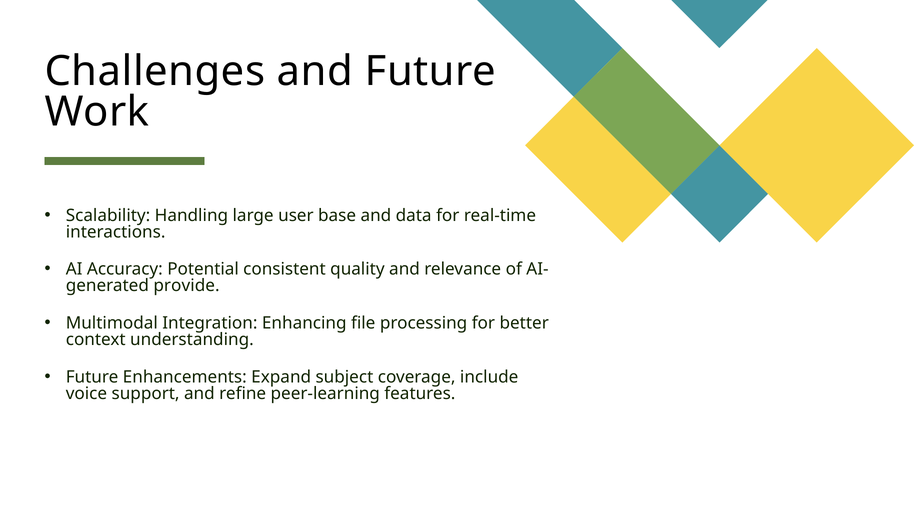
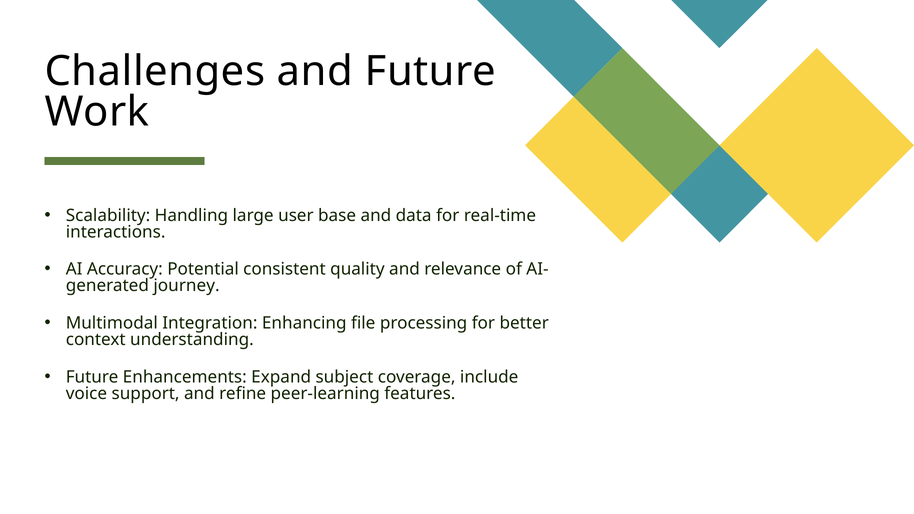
provide: provide -> journey (187, 286)
